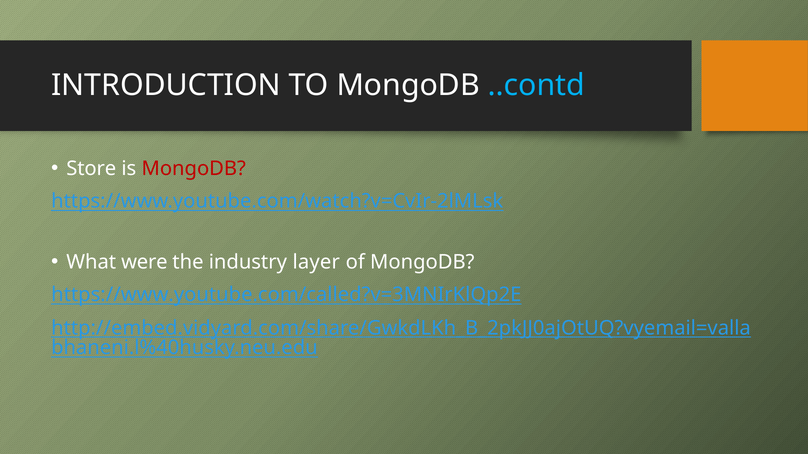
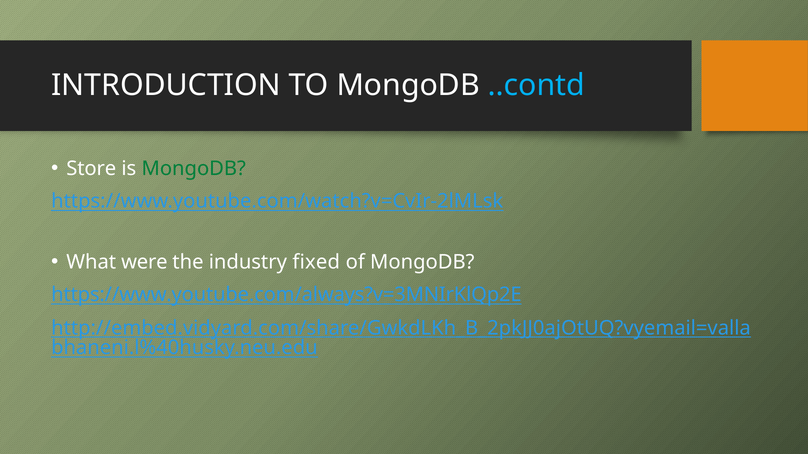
MongoDB colour: red -> green (194, 169)
layer: layer -> fixed (316, 262)
https://www.youtube.com/called?v=3MNIrKlQp2E: https://www.youtube.com/called?v=3MNIrKlQp2E -> https://www.youtube.com/always?v=3MNIrKlQp2E (286, 295)
